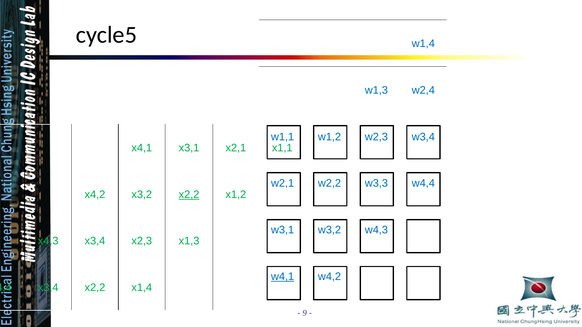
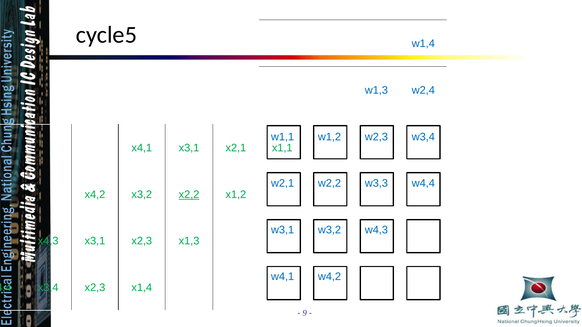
x4,3 x3,4: x3,4 -> x3,1 (95, 241)
w4,1 underline: present -> none (283, 277)
x3,4 x2,2: x2,2 -> x2,3 (95, 288)
